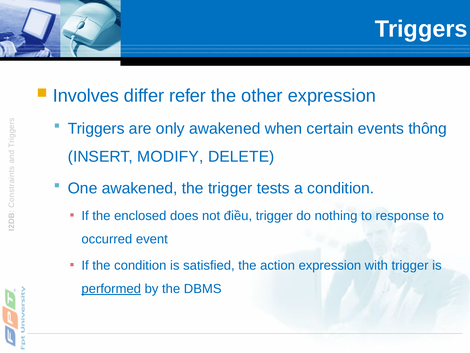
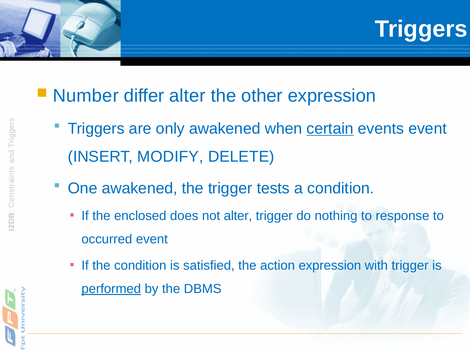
Involves: Involves -> Number (86, 96)
differ refer: refer -> alter (187, 96)
certain underline: none -> present (330, 128)
events thông: thông -> event (428, 128)
not điều: điều -> alter (238, 215)
